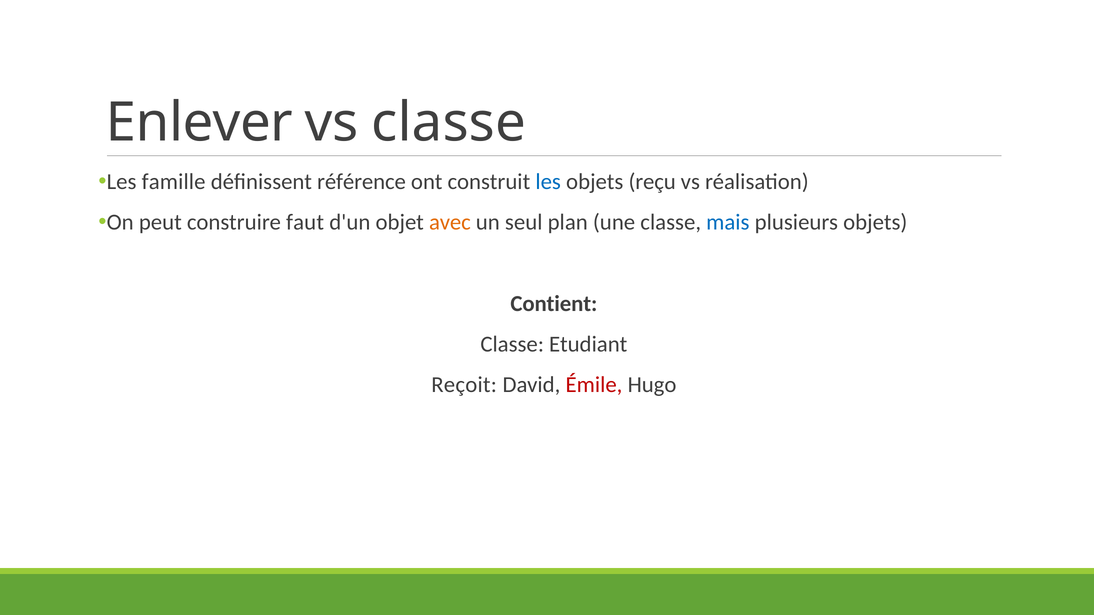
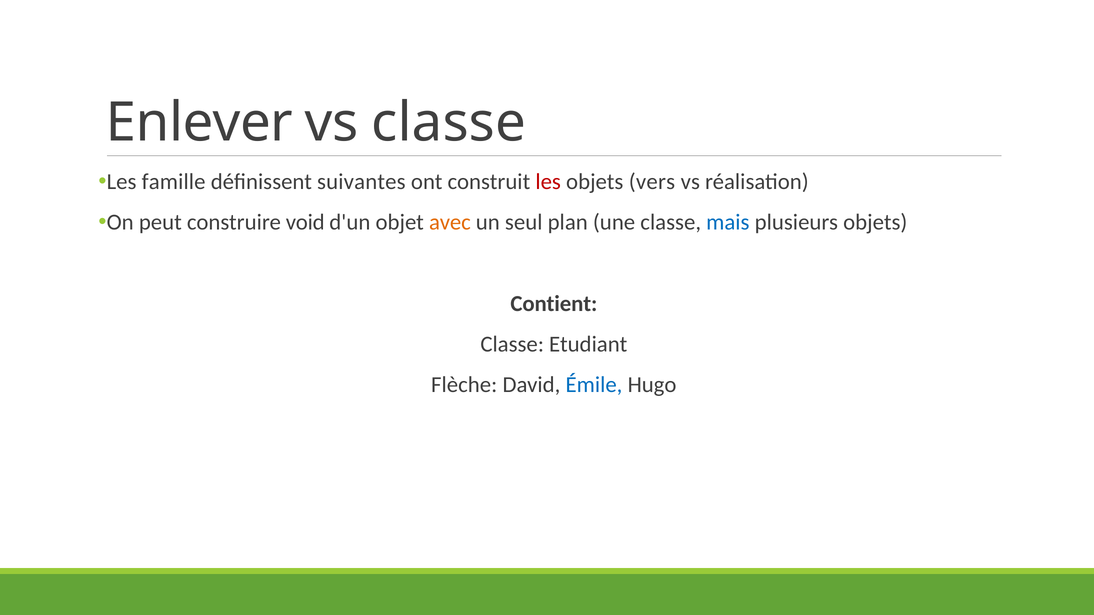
référence: référence -> suivantes (361, 182)
les colour: blue -> red (548, 182)
reçu: reçu -> vers (652, 182)
faut: faut -> void (305, 223)
Reçoit: Reçoit -> Flèche (464, 385)
Émile colour: red -> blue (594, 385)
